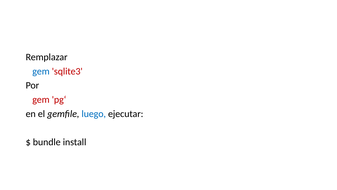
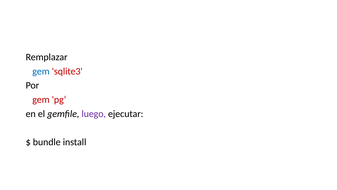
luego colour: blue -> purple (94, 113)
